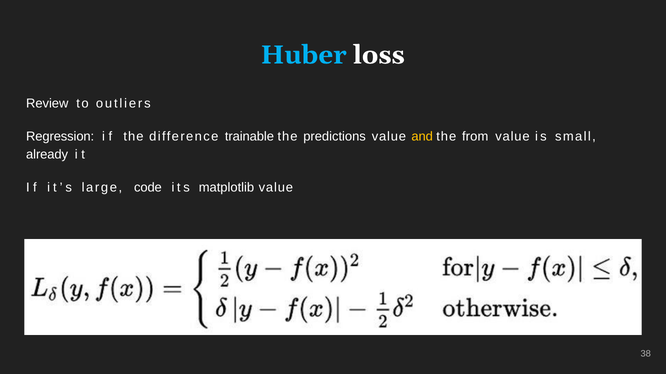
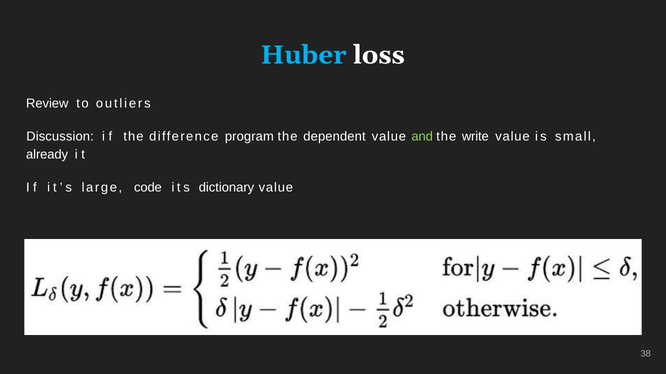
Regression: Regression -> Discussion (60, 137)
trainable: trainable -> program (249, 137)
predictions: predictions -> dependent (334, 137)
and colour: yellow -> light green (422, 137)
from: from -> write (475, 137)
matplotlib: matplotlib -> dictionary (226, 188)
